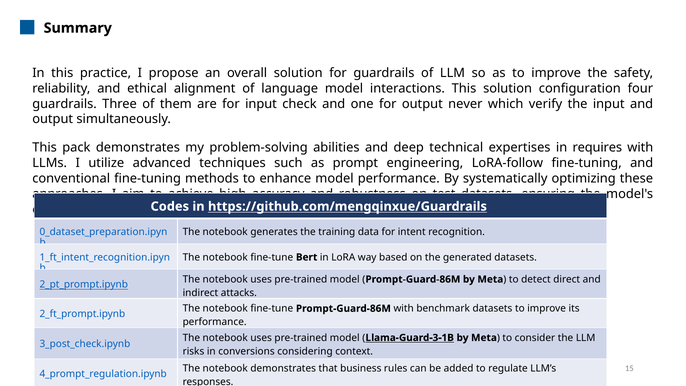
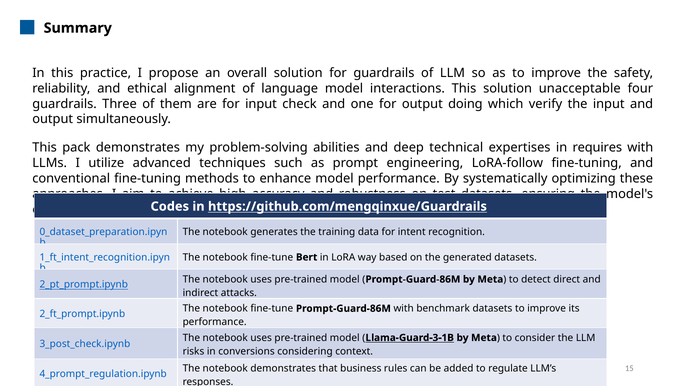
configuration: configuration -> unacceptable (580, 88)
never: never -> doing (465, 104)
